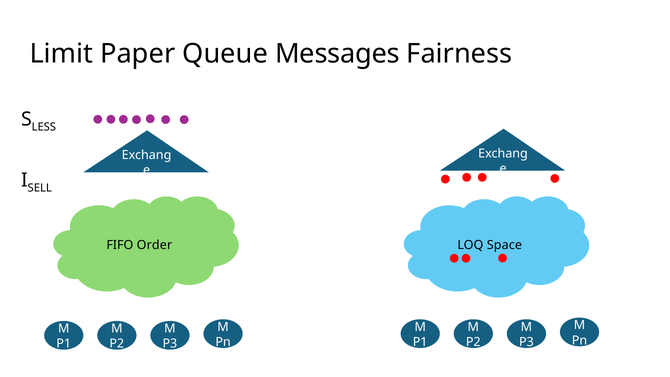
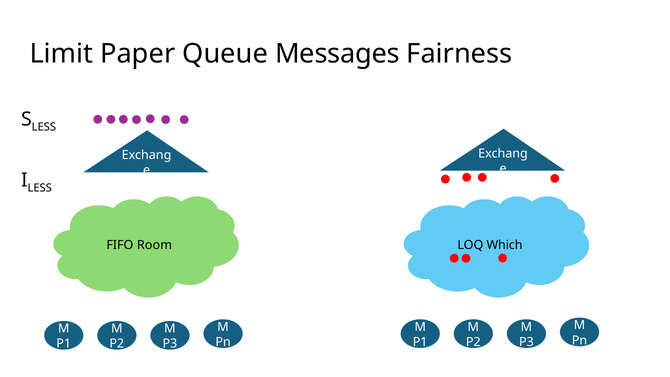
SELL: SELL -> LESS (40, 188)
Order: Order -> Room (154, 245)
Space: Space -> Which (505, 245)
